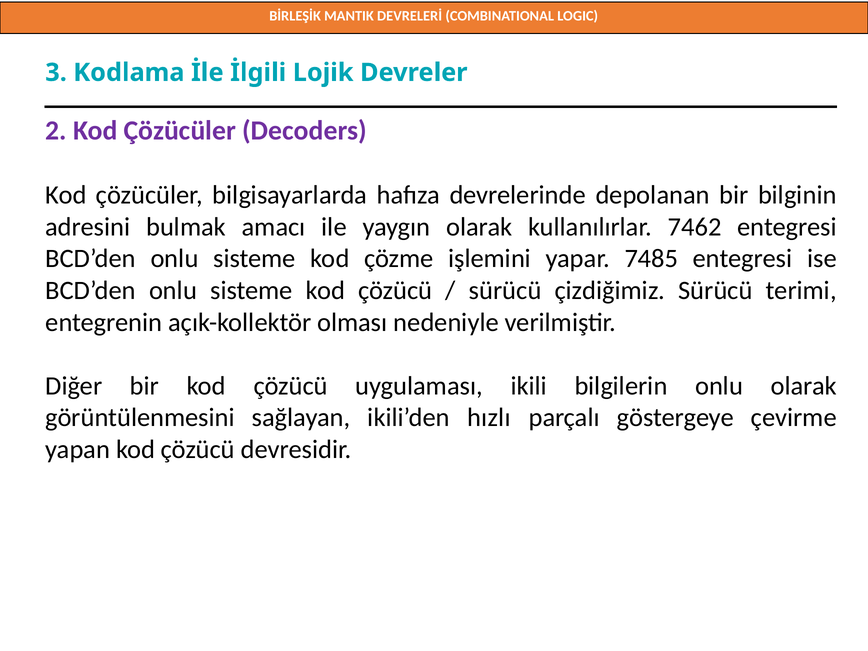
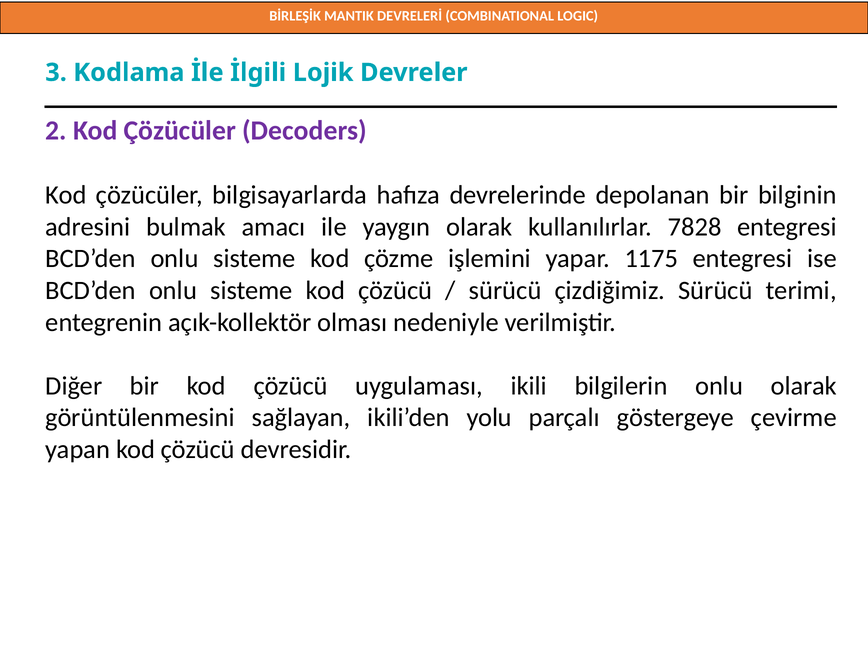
7462: 7462 -> 7828 (695, 227)
7485: 7485 -> 1175 (651, 259)
hızlı: hızlı -> yolu (489, 418)
